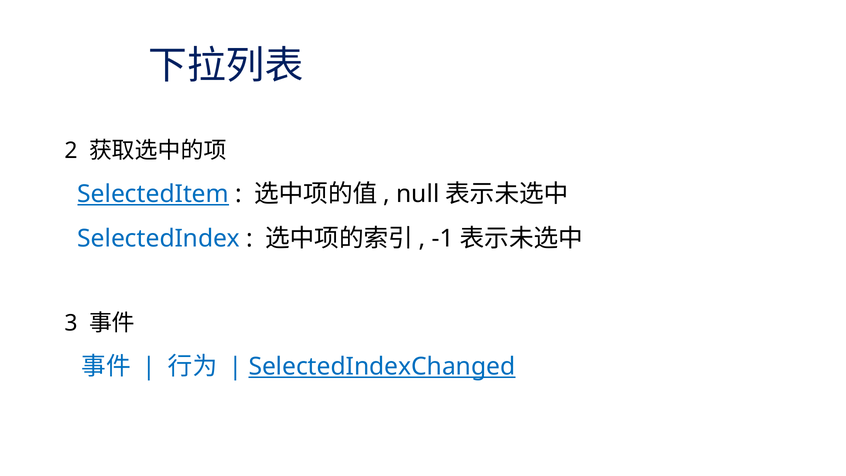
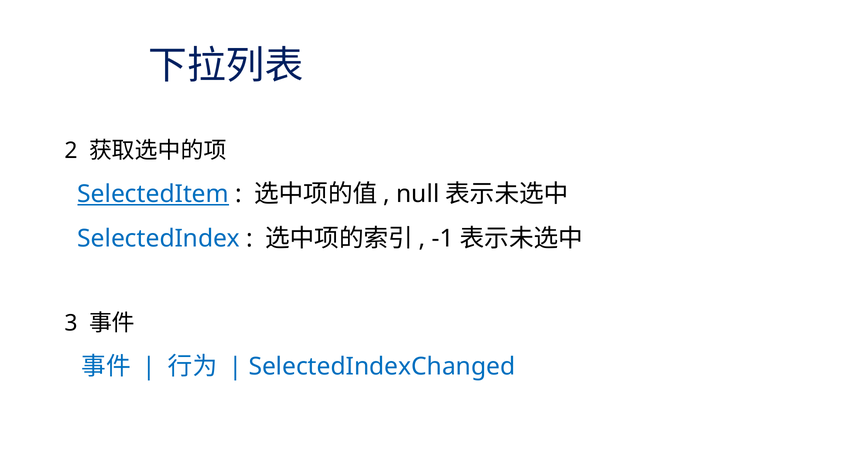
SelectedIndexChanged underline: present -> none (382, 366)
